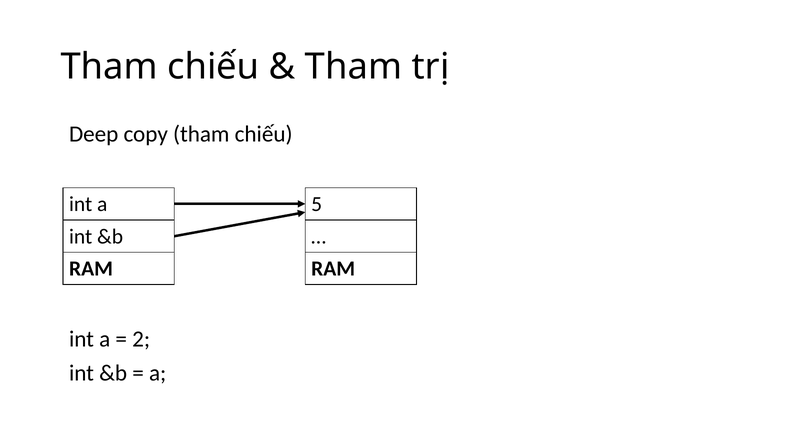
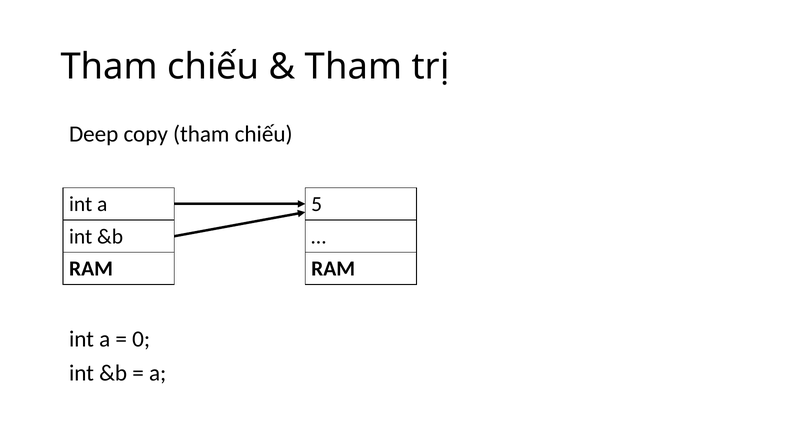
2: 2 -> 0 (141, 340)
